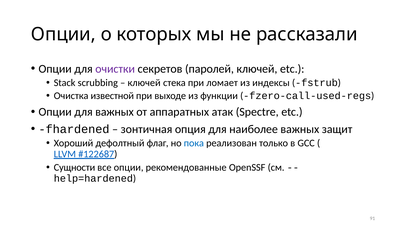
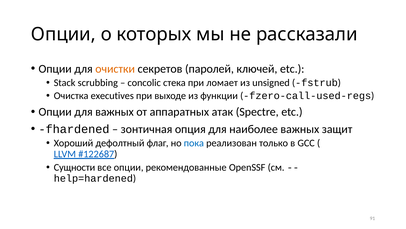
очистки colour: purple -> orange (115, 69)
ключей: ключей -> concolic (144, 83)
индексы: индексы -> unsigned (271, 83)
известной: известной -> executives (112, 96)
